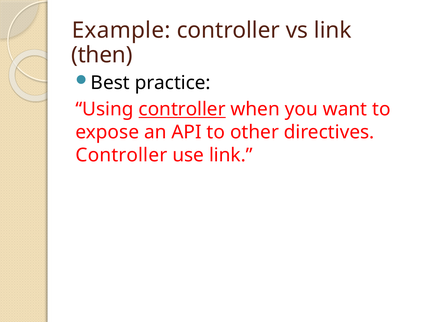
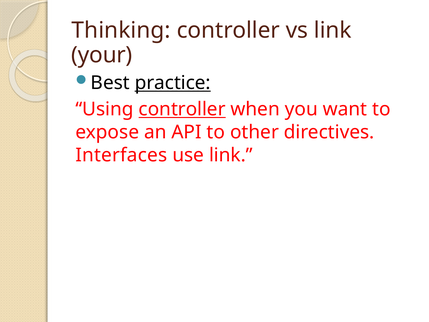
Example: Example -> Thinking (121, 30)
then: then -> your (102, 55)
practice underline: none -> present (173, 83)
Controller: Controller -> Interfaces (121, 155)
